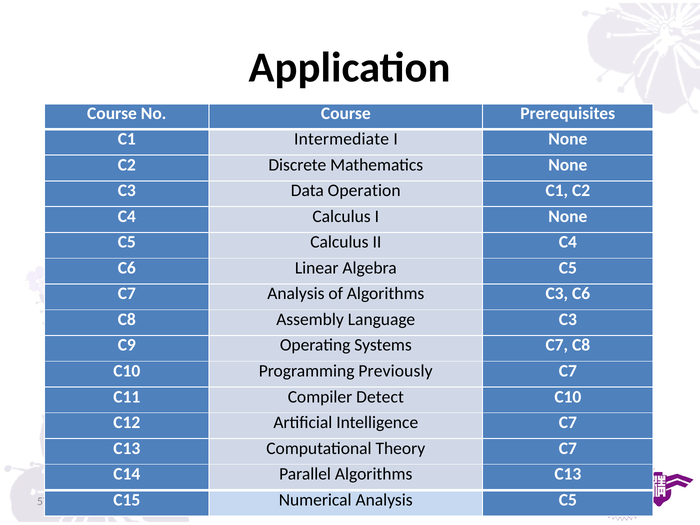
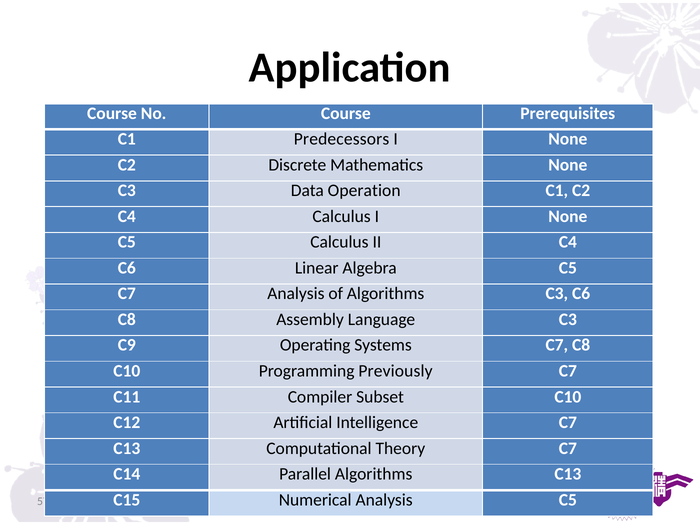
Intermediate: Intermediate -> Predecessors (342, 139)
Detect: Detect -> Subset (380, 397)
